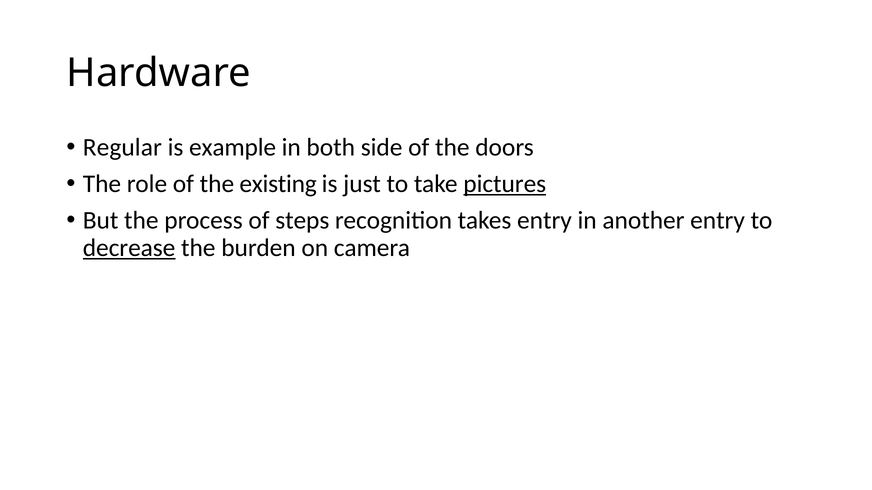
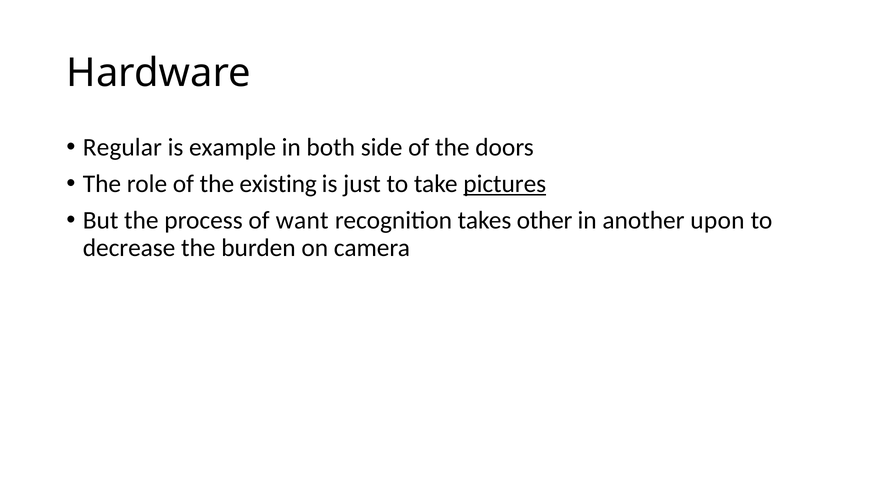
steps: steps -> want (302, 221)
takes entry: entry -> other (545, 221)
another entry: entry -> upon (717, 221)
decrease underline: present -> none (129, 248)
